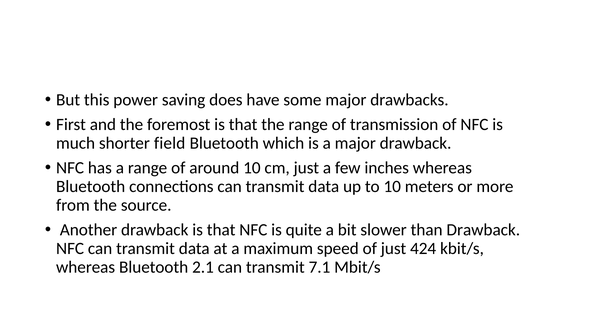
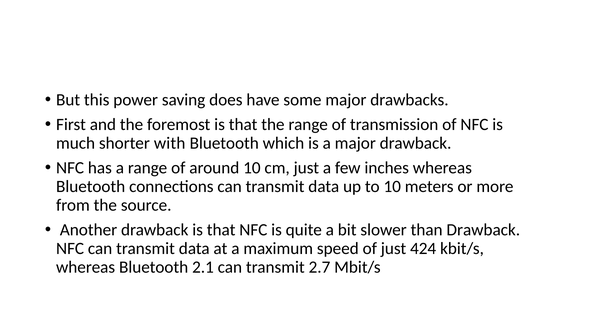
field: field -> with (170, 143)
7.1: 7.1 -> 2.7 (319, 267)
